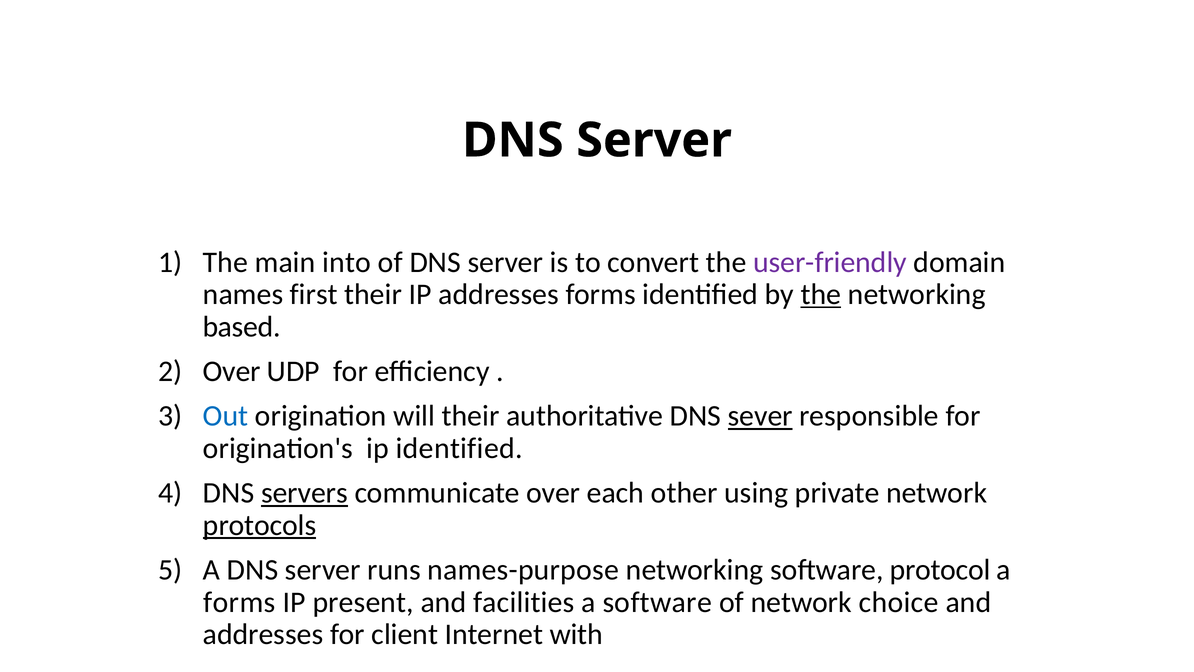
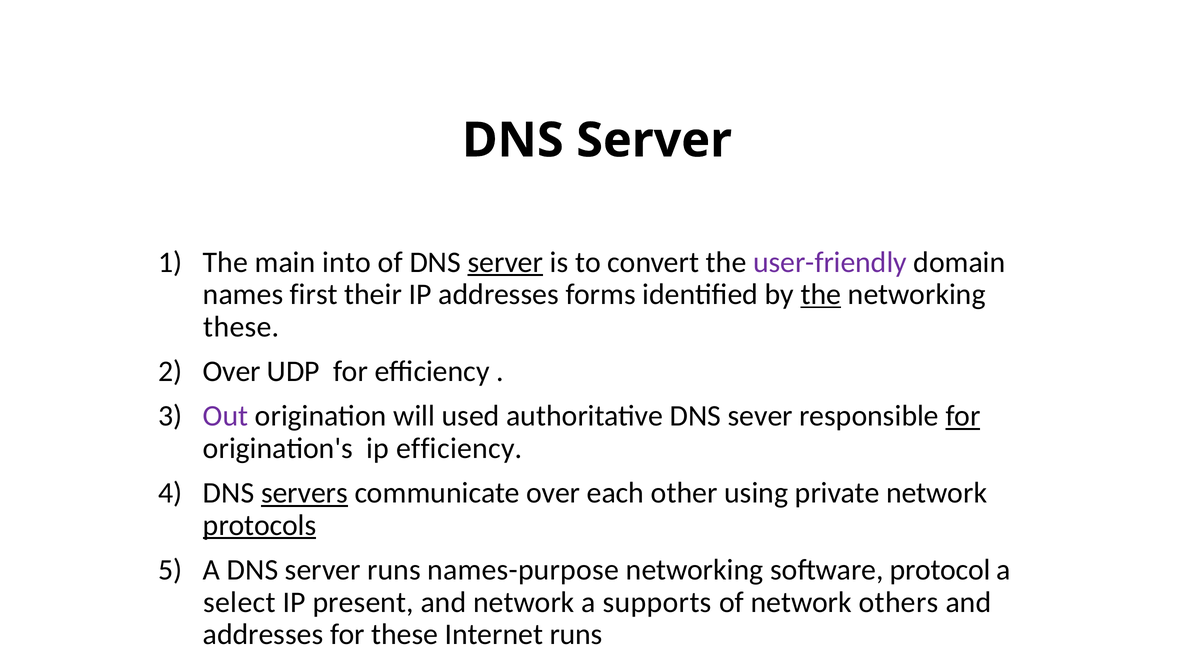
server underline: none -> present (505, 262)
based: based -> these (241, 327)
Out colour: blue -> purple (226, 416)
will their: their -> used (471, 416)
sever underline: present -> none (760, 416)
for underline: none -> present (963, 416)
ip identified: identified -> efficiency (459, 448)
forms: forms -> select (239, 602)
and facilities: facilities -> network (524, 602)
a software: software -> supports (657, 602)
choice: choice -> others (899, 602)
for client: client -> these (405, 634)
Internet with: with -> runs (576, 634)
